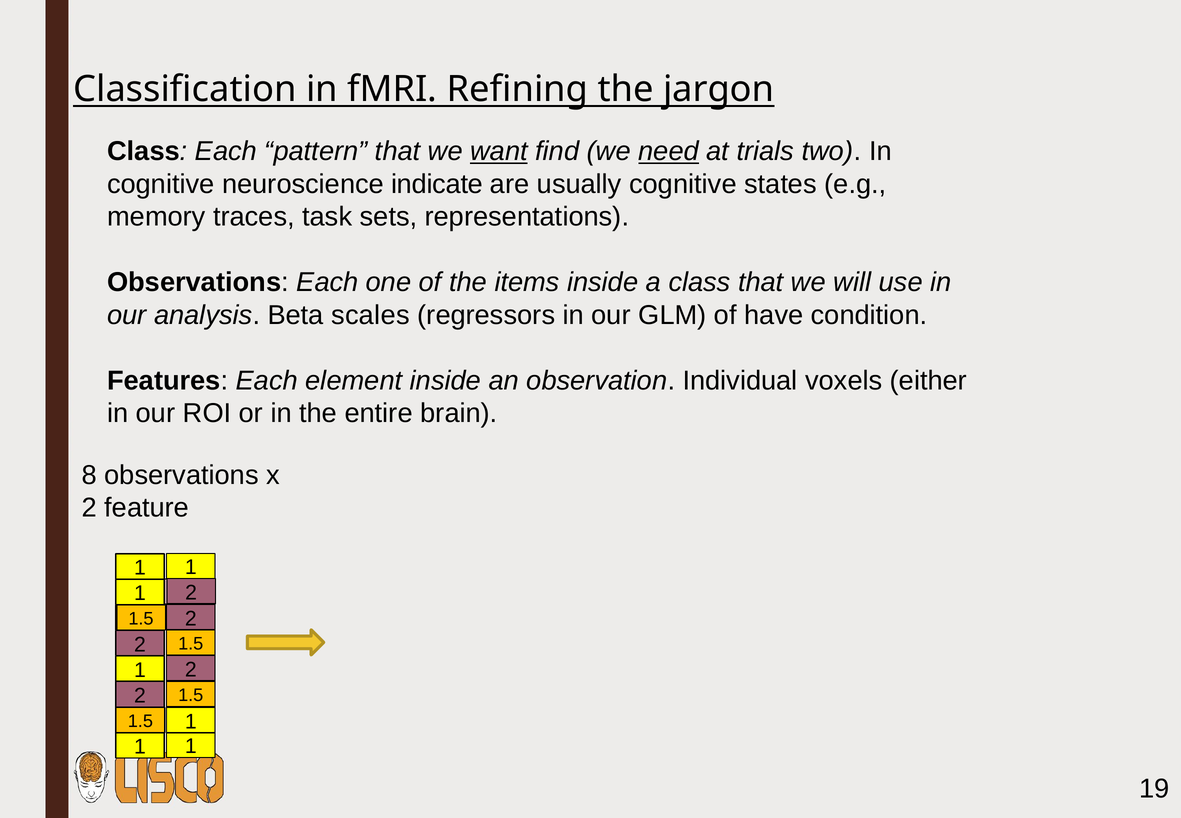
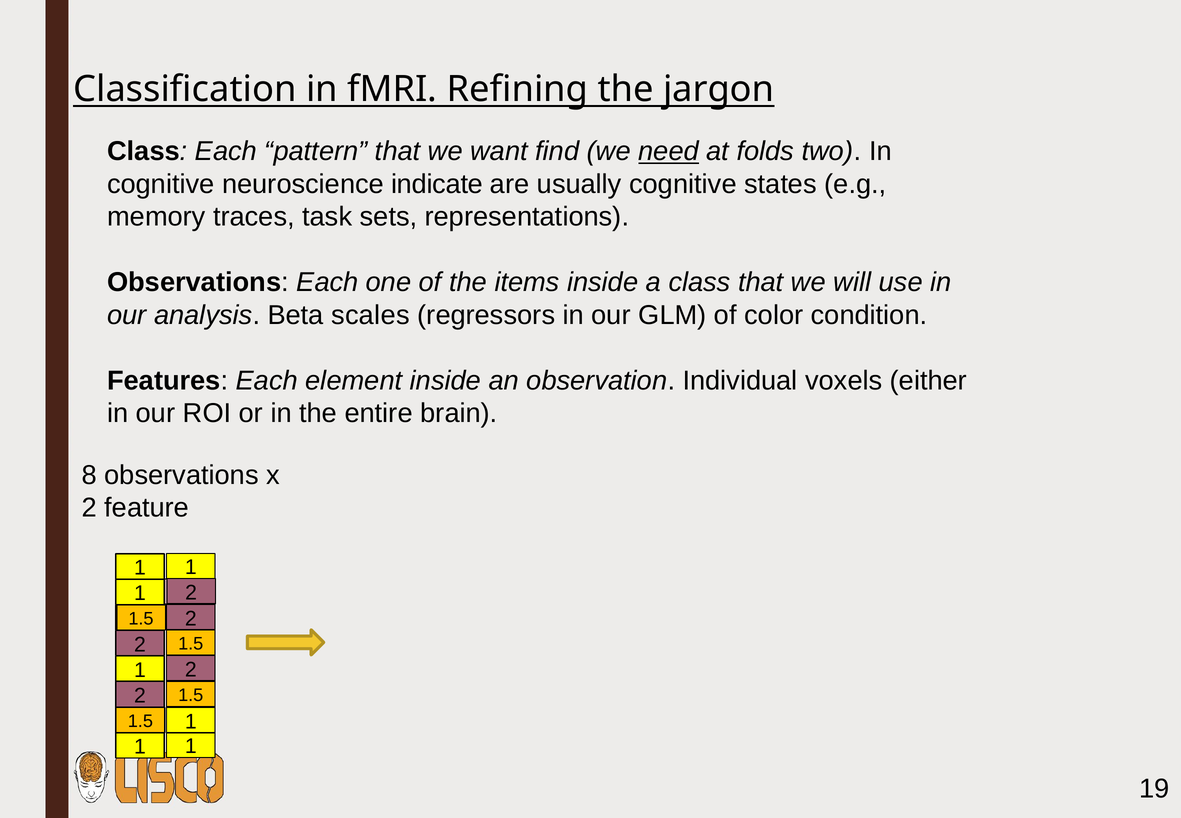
want underline: present -> none (499, 151)
trials: trials -> folds (765, 151)
have: have -> color (774, 315)
